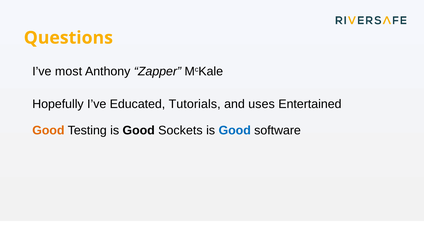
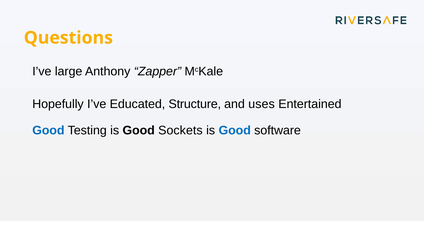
most: most -> large (69, 72)
Tutorials: Tutorials -> Structure (195, 104)
Good colour: orange -> blue (48, 131)
